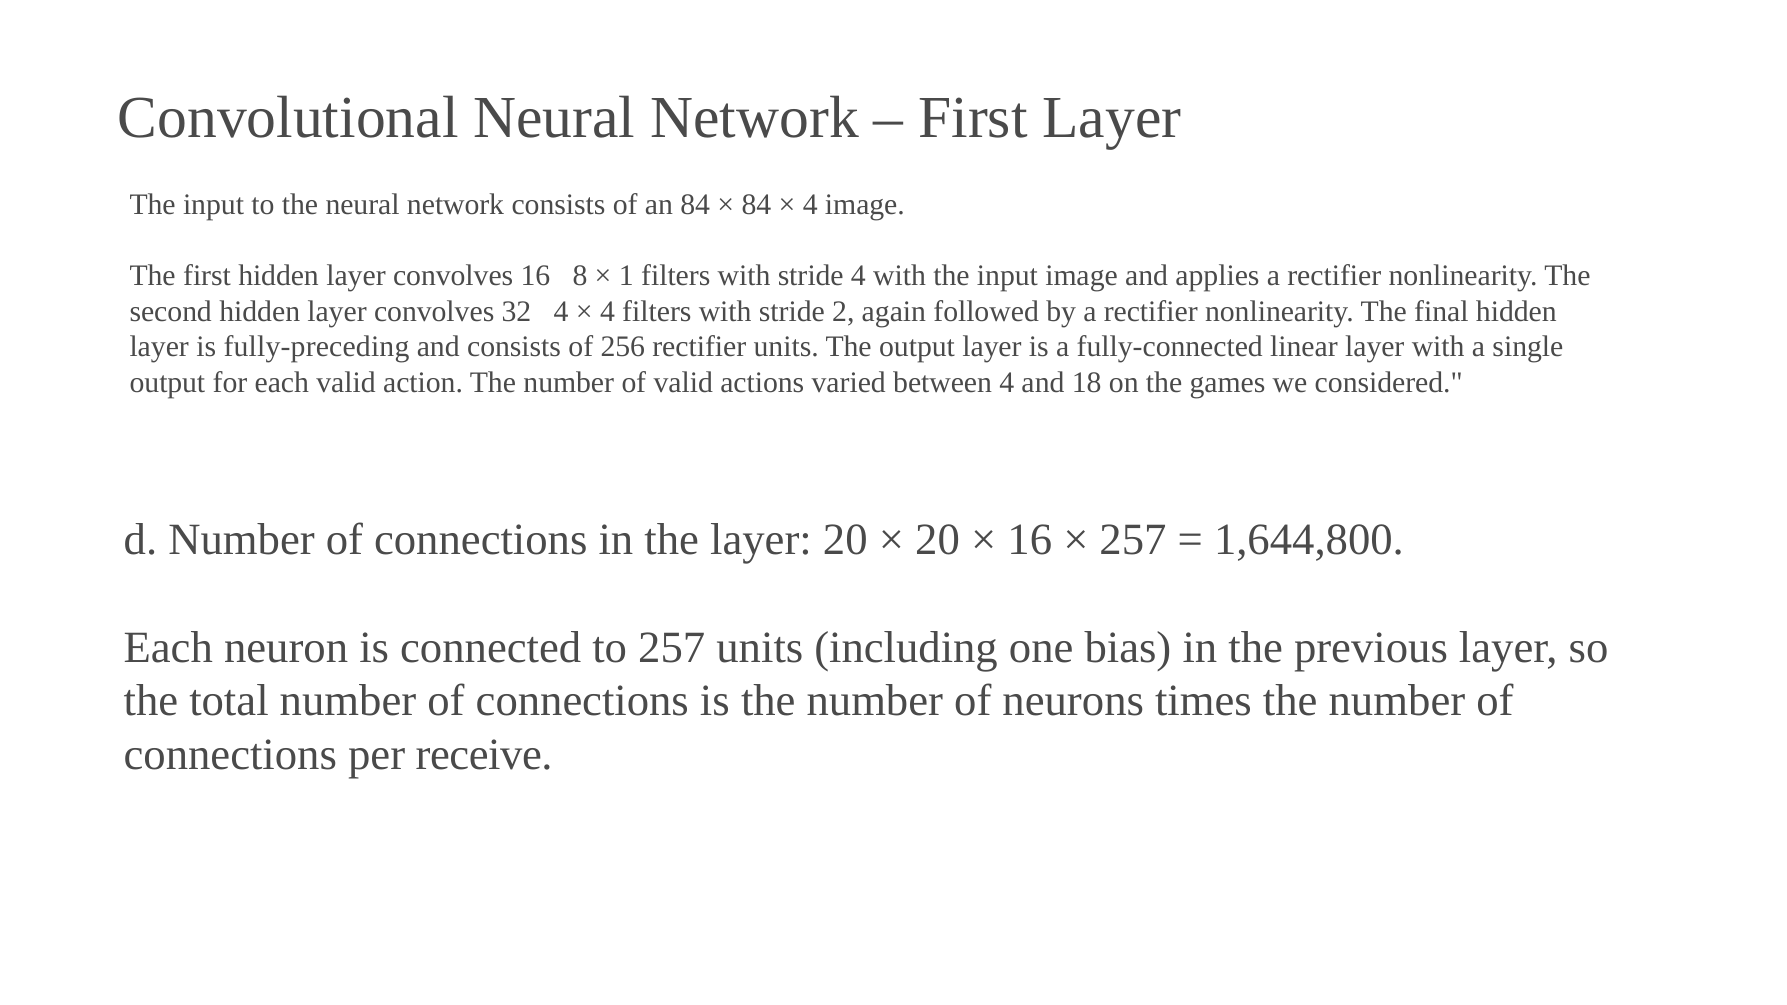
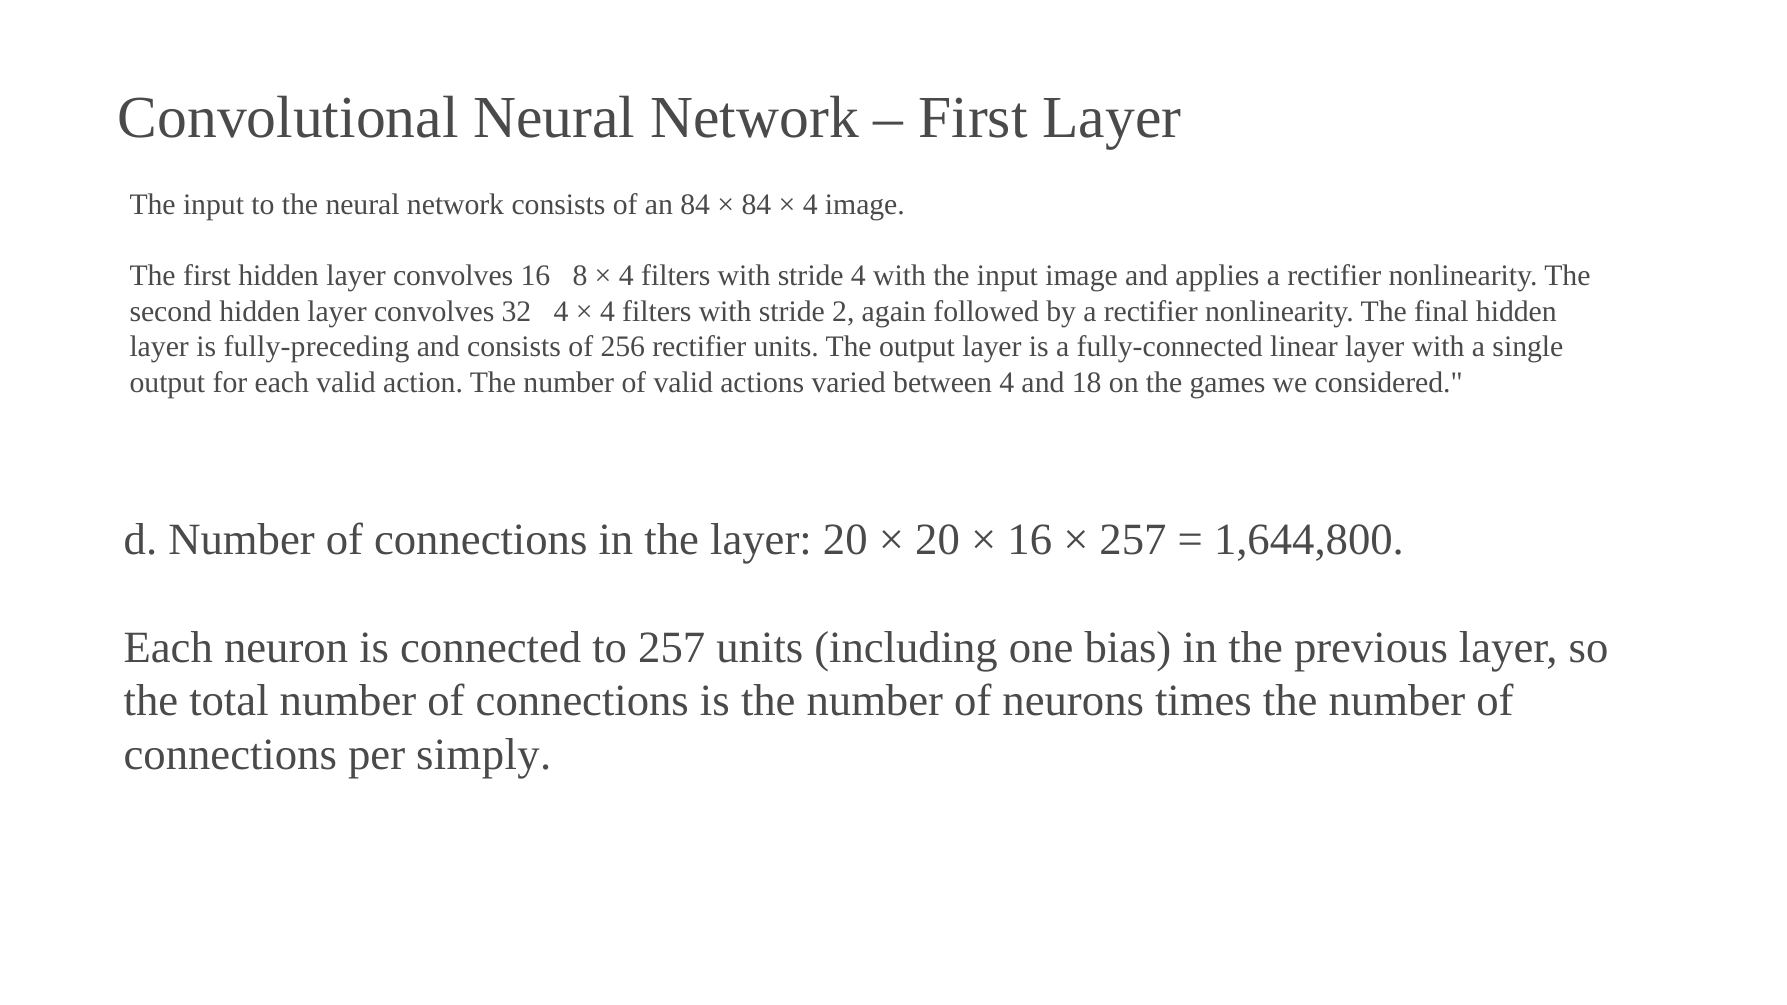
1: 1 -> 4 (626, 276)
receive: receive -> simply (484, 755)
